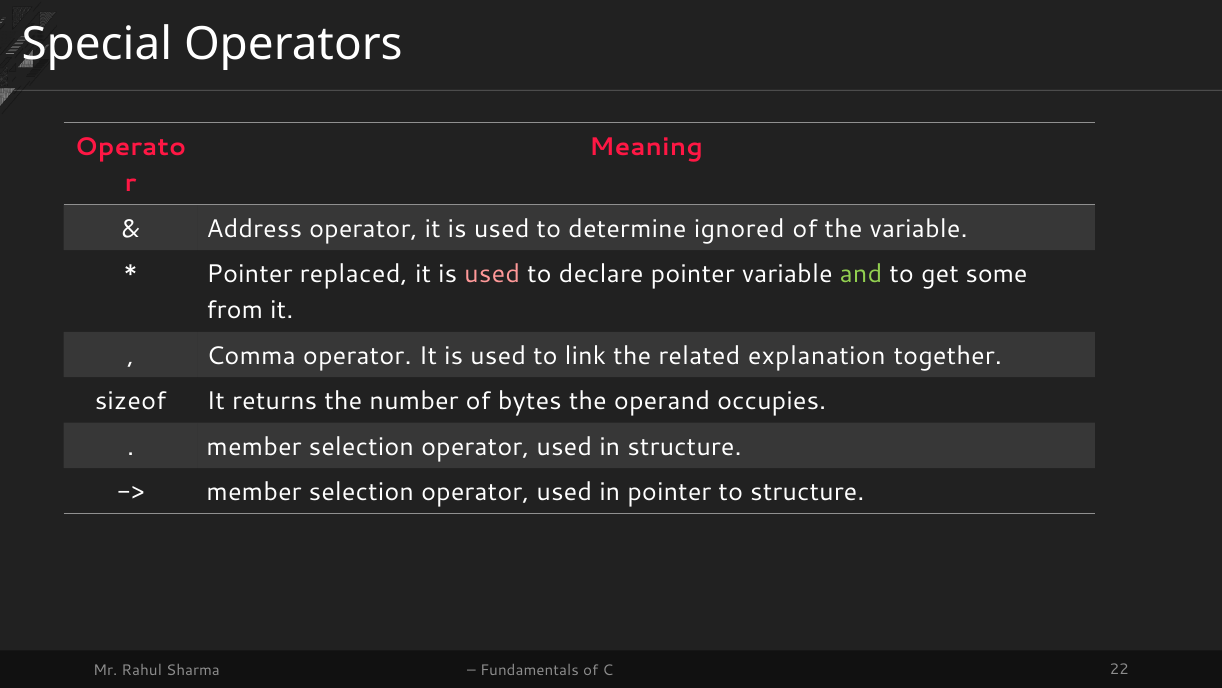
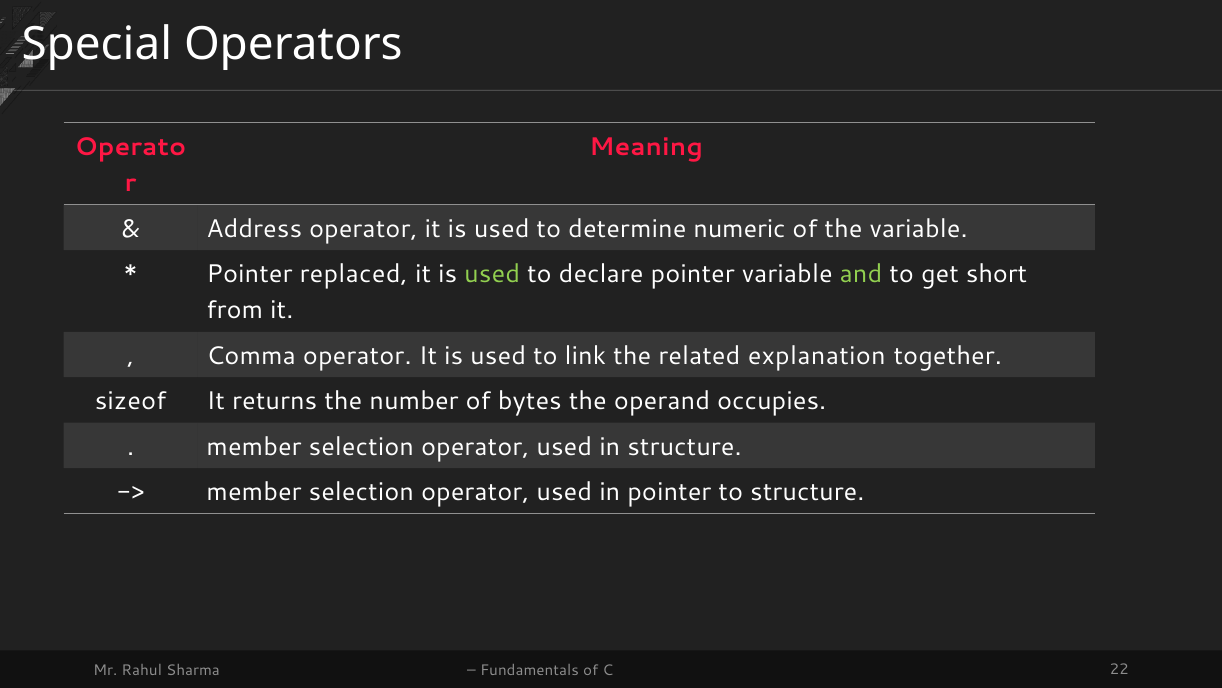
ignored: ignored -> numeric (739, 229)
used colour: pink -> light green (492, 274)
some: some -> short (997, 274)
